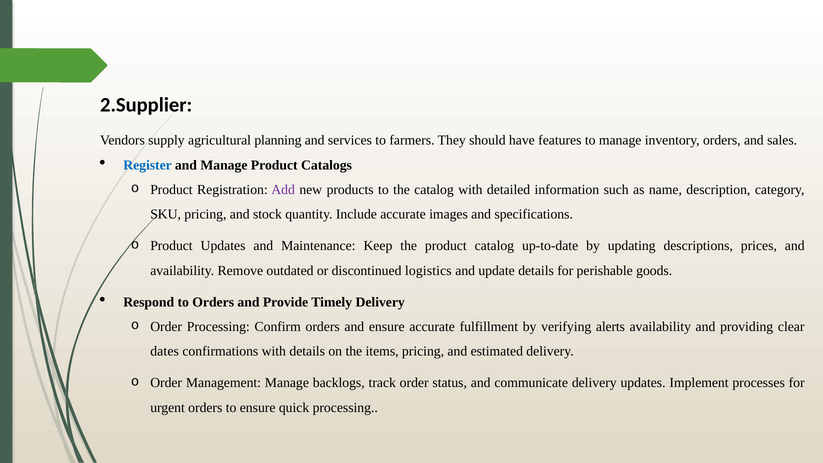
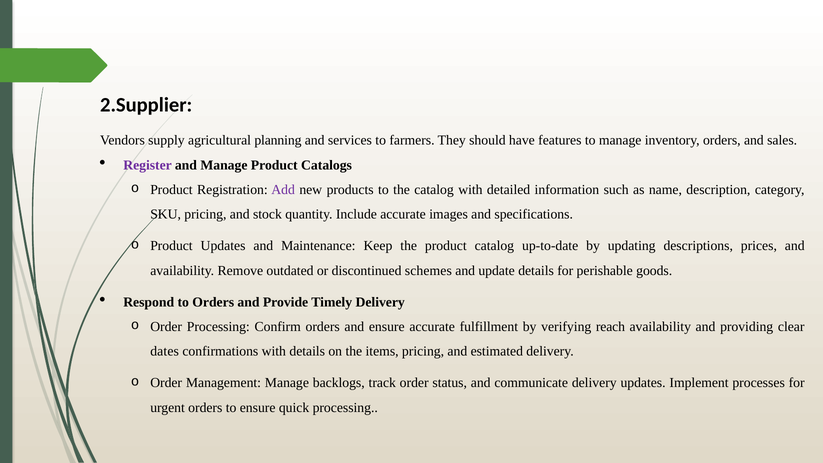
Register colour: blue -> purple (148, 165)
logistics: logistics -> schemes (428, 271)
alerts: alerts -> reach (610, 327)
